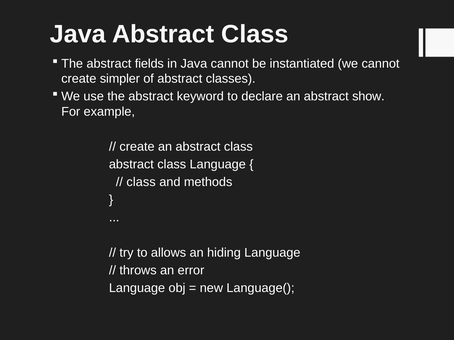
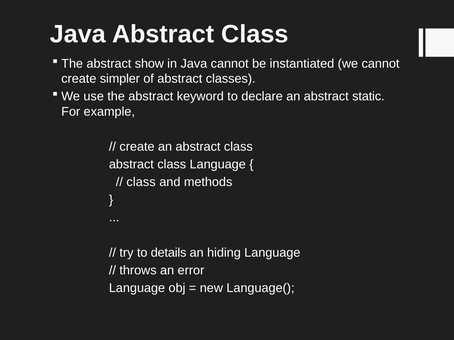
fields: fields -> show (149, 64)
show: show -> static (368, 97)
allows: allows -> details (169, 253)
